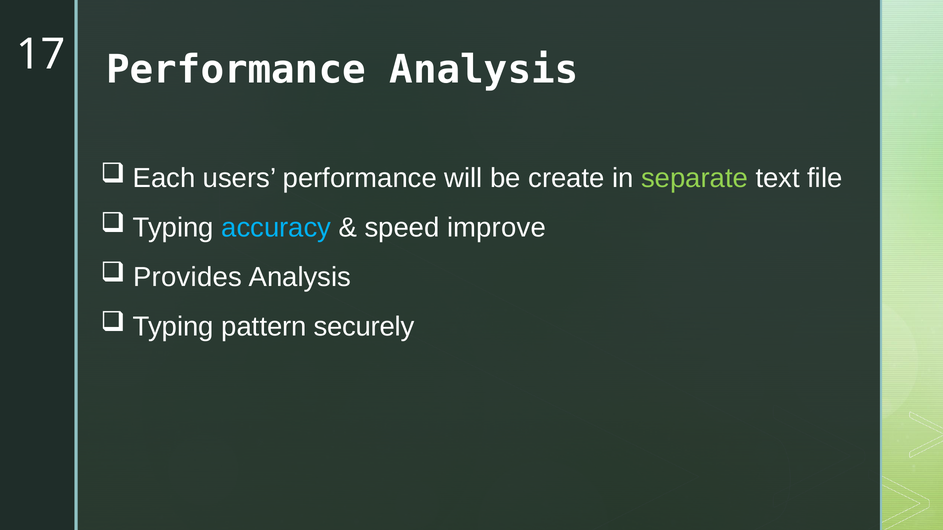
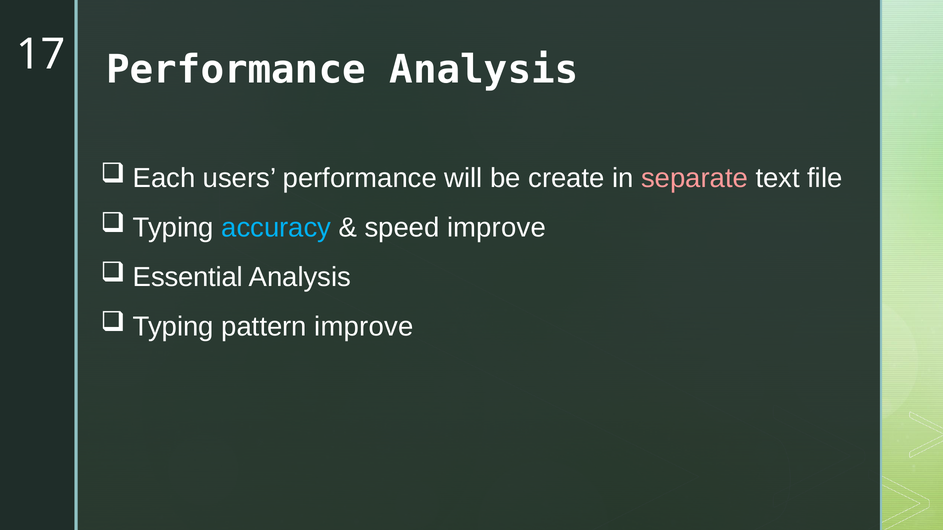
separate colour: light green -> pink (694, 178)
Provides: Provides -> Essential (188, 277)
pattern securely: securely -> improve (364, 327)
